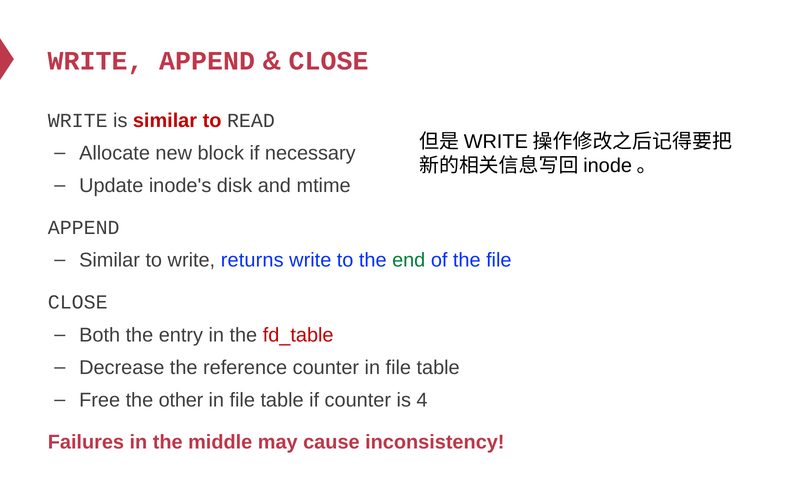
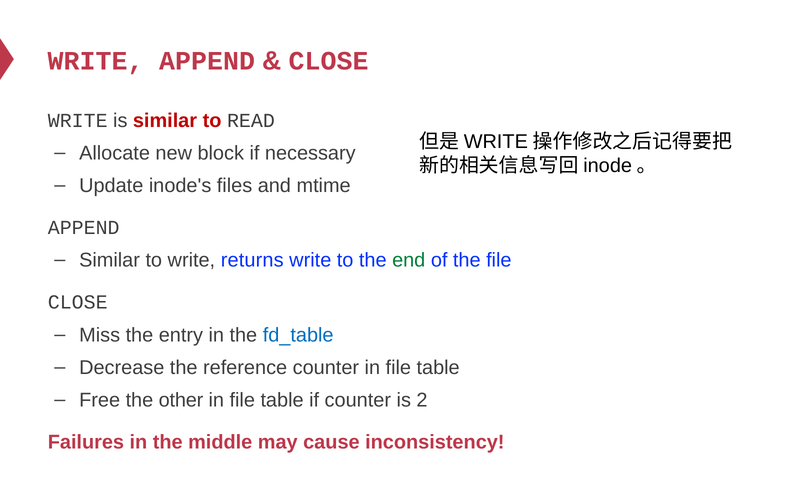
disk: disk -> files (235, 186)
Both: Both -> Miss (100, 335)
fd_table colour: red -> blue (298, 335)
4: 4 -> 2 (422, 400)
